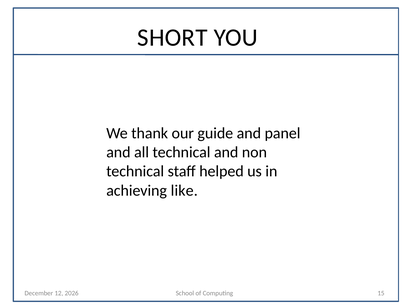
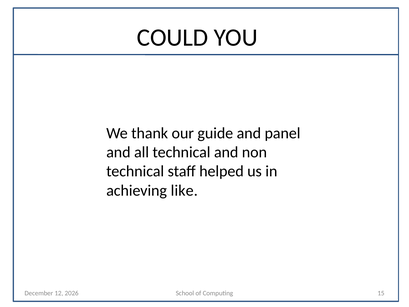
SHORT: SHORT -> COULD (173, 38)
